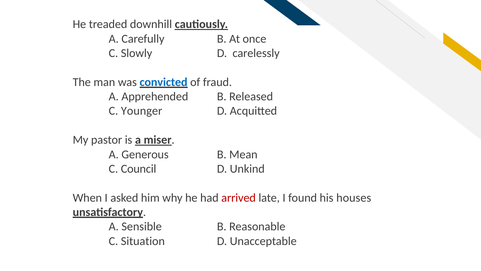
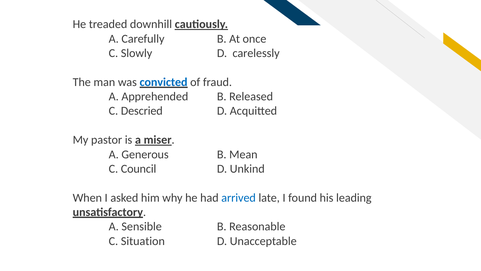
Younger: Younger -> Descried (142, 111)
arrived colour: red -> blue (239, 197)
houses: houses -> leading (354, 197)
